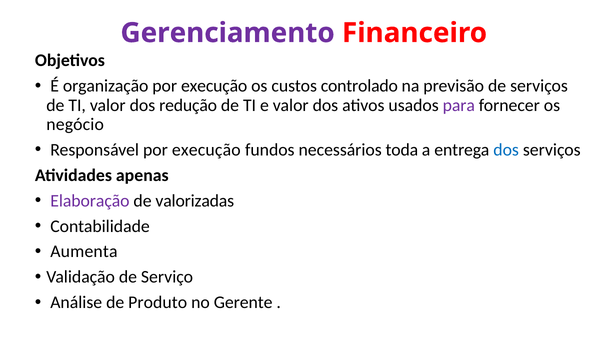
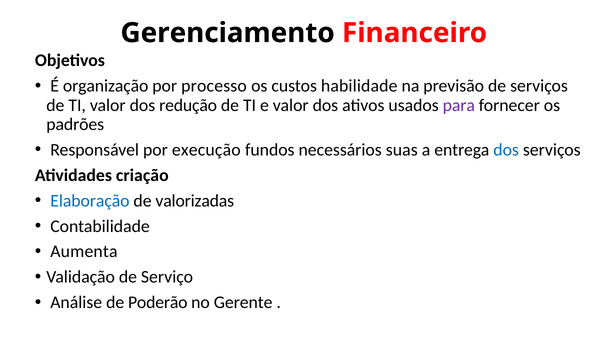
Gerenciamento colour: purple -> black (228, 33)
execução: execução -> processo (214, 86)
controlado: controlado -> habilidade (359, 86)
negócio: negócio -> padrões (75, 124)
toda: toda -> suas (402, 150)
apenas: apenas -> criação (142, 175)
Elaboração colour: purple -> blue (90, 201)
Produto: Produto -> Poderão (158, 303)
